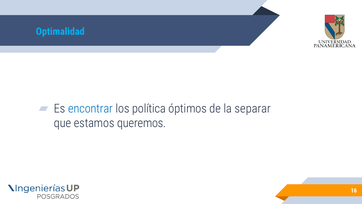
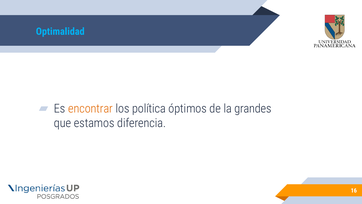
encontrar colour: blue -> orange (90, 108)
separar: separar -> grandes (253, 108)
queremos: queremos -> diferencia (142, 123)
